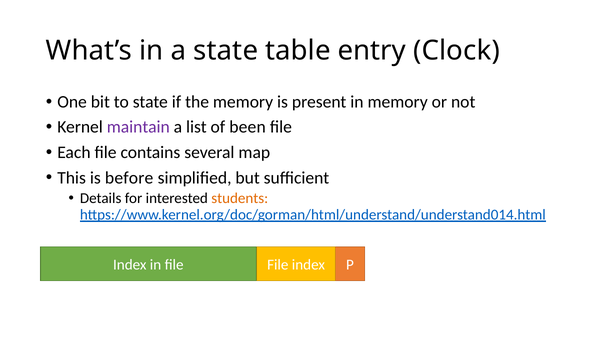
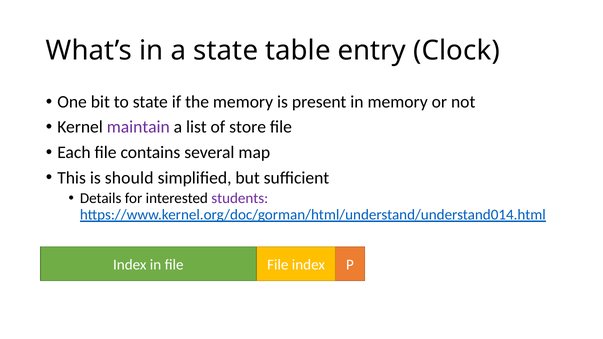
been: been -> store (248, 127)
before: before -> should (129, 178)
students colour: orange -> purple (240, 199)
